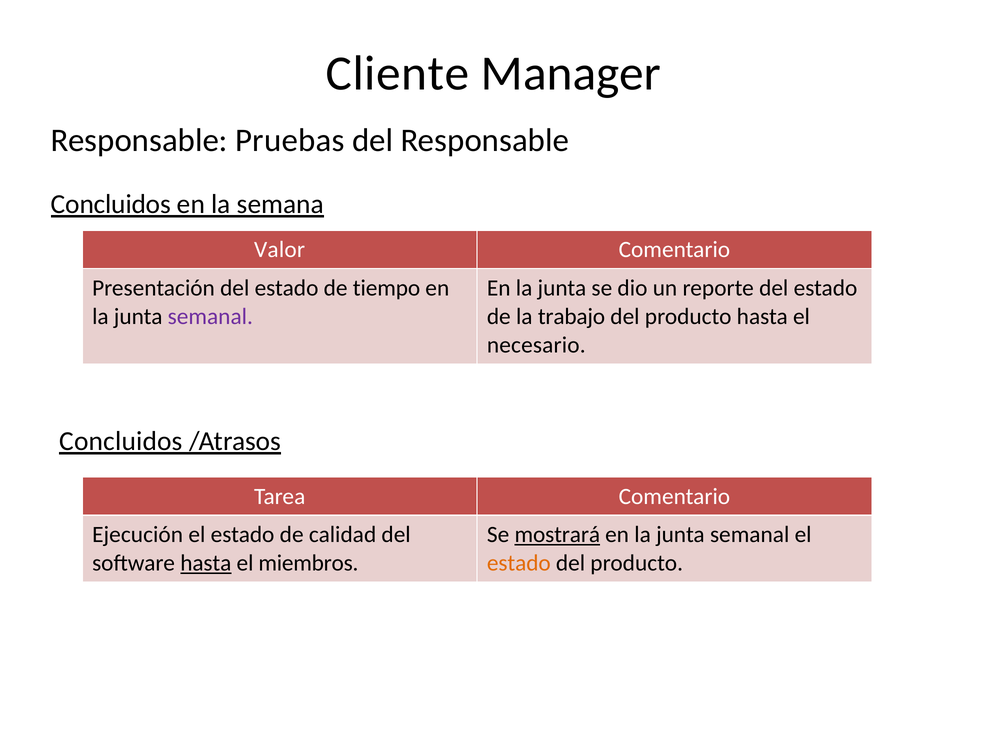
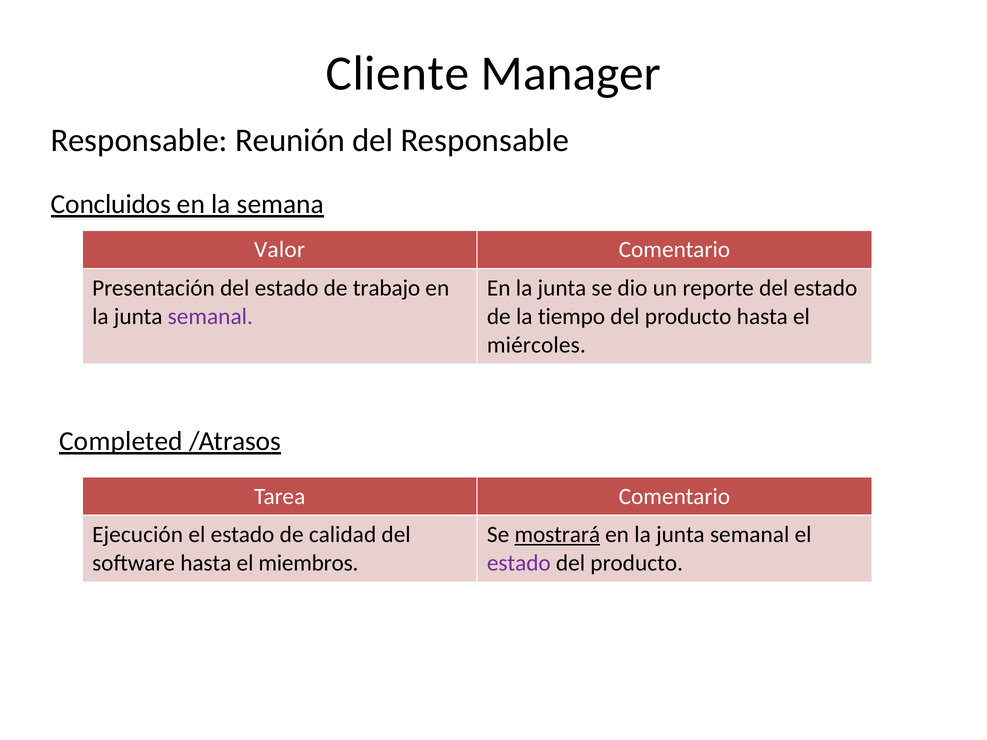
Pruebas: Pruebas -> Reunión (290, 140)
tiempo: tiempo -> trabajo (387, 288)
trabajo: trabajo -> tiempo (571, 317)
necesario: necesario -> miércoles (536, 345)
Concluidos: Concluidos -> Completed (121, 441)
hasta underline: present -> none (206, 563)
estado colour: orange -> purple (519, 563)
